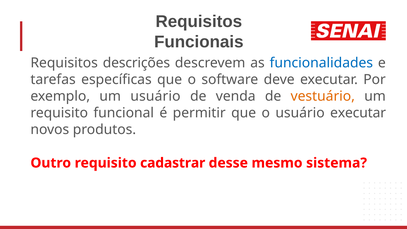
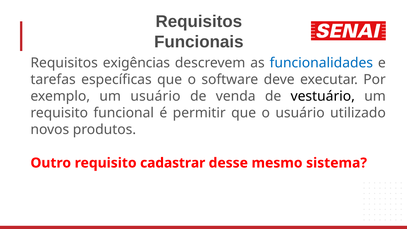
descrições: descrições -> exigências (136, 63)
vestuário colour: orange -> black (323, 96)
usuário executar: executar -> utilizado (358, 113)
